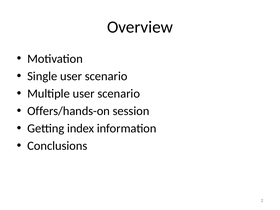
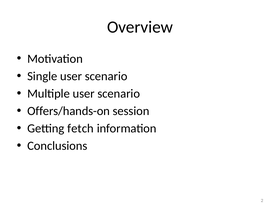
index: index -> fetch (81, 128)
